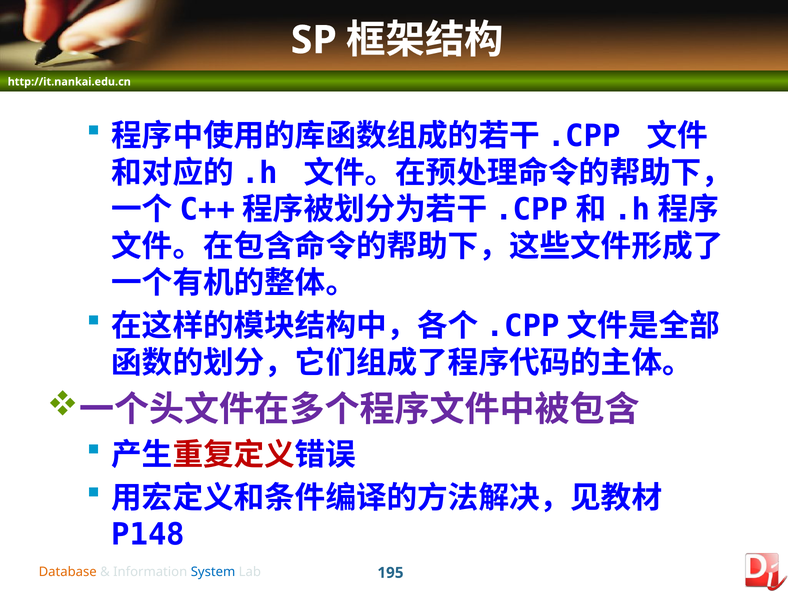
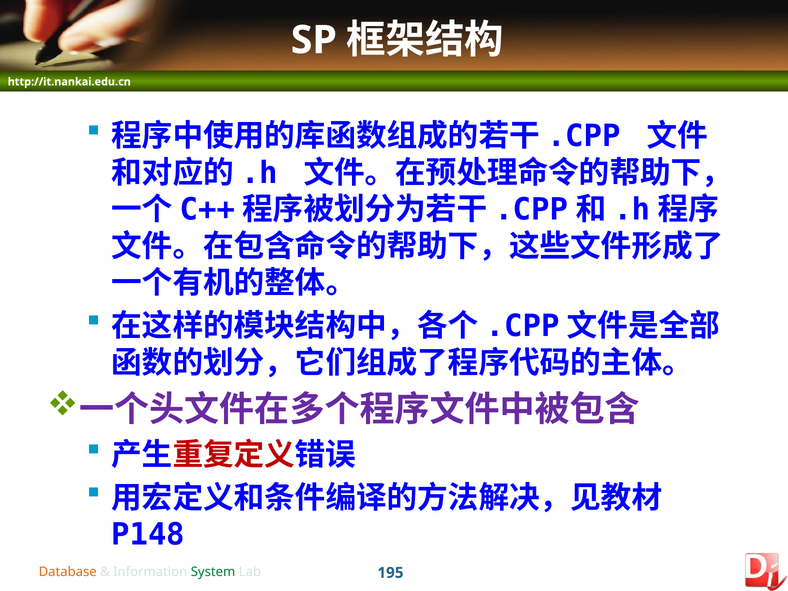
System colour: blue -> green (213, 572)
